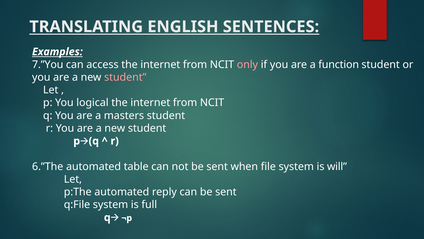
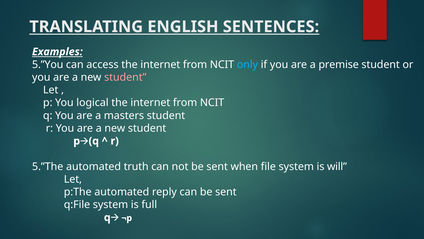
7.”You: 7.”You -> 5.”You (48, 64)
only colour: pink -> light blue (247, 64)
function: function -> premise (339, 64)
6.”The: 6.”The -> 5.”The (48, 166)
table: table -> truth (136, 166)
